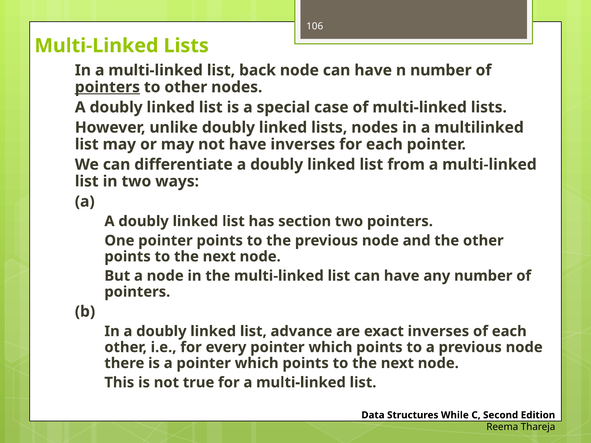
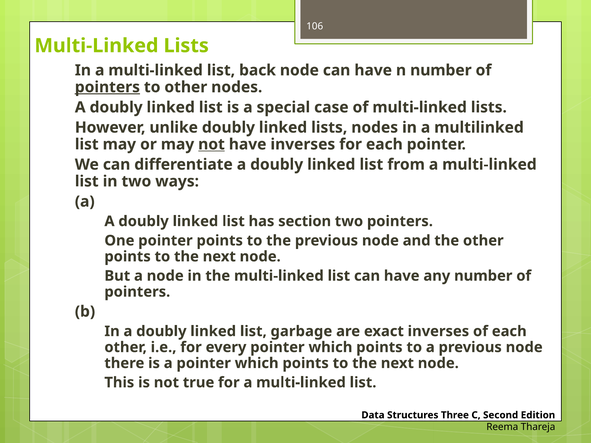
not underline: none -> present (211, 144)
advance: advance -> garbage (301, 331)
While: While -> Three (455, 415)
